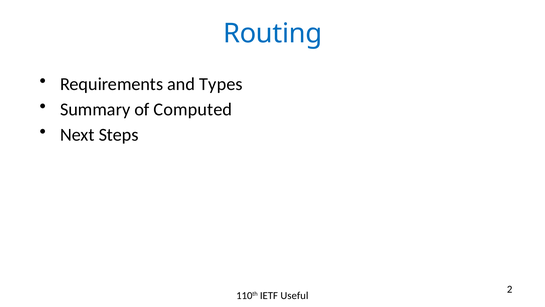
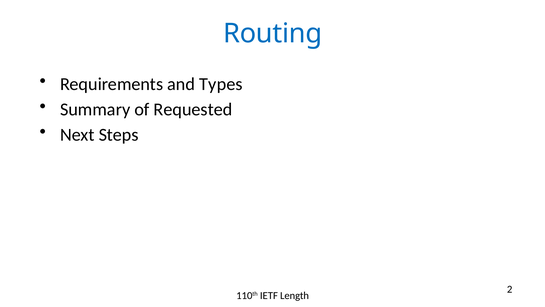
Computed: Computed -> Requested (193, 109)
Useful: Useful -> Length (295, 295)
